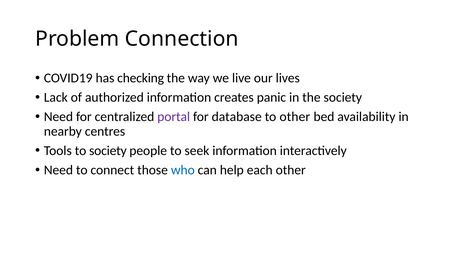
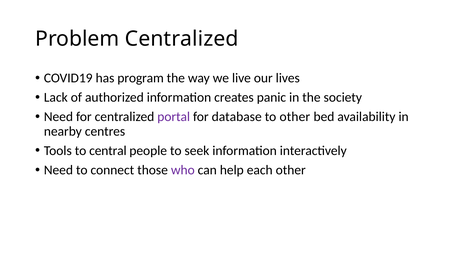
Problem Connection: Connection -> Centralized (182, 39)
checking: checking -> program (141, 78)
to society: society -> central (108, 151)
who colour: blue -> purple (183, 170)
